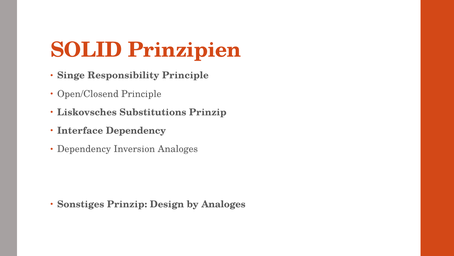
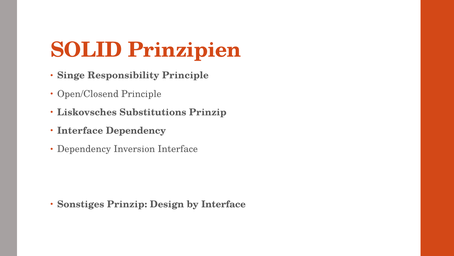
Inversion Analoges: Analoges -> Interface (178, 149)
by Analoges: Analoges -> Interface (223, 204)
